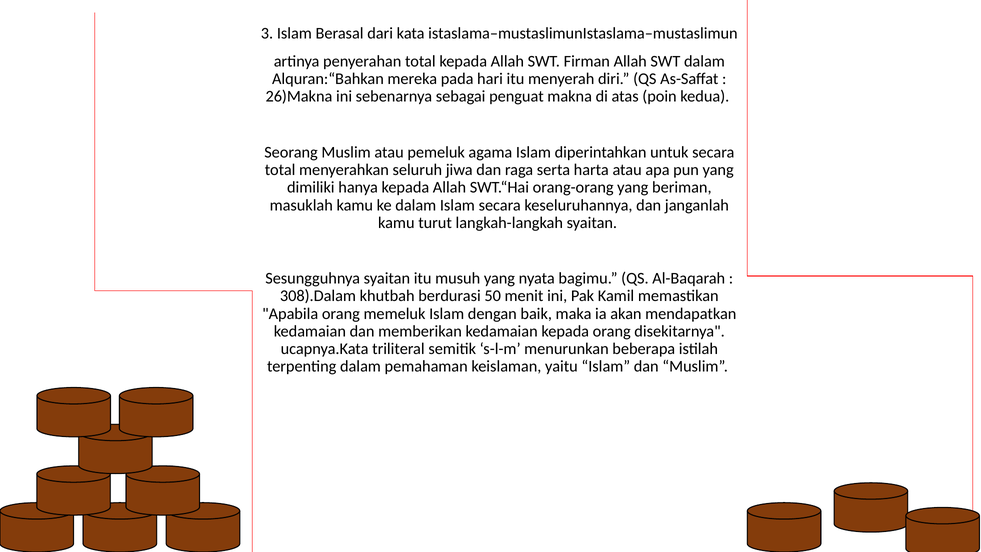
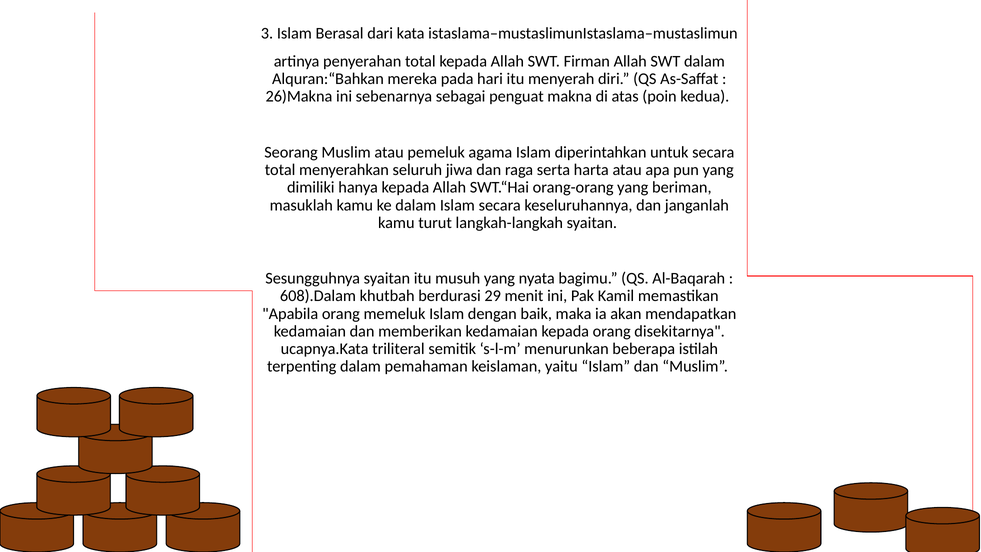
308).Dalam: 308).Dalam -> 608).Dalam (318, 296)
50: 50 -> 29 (493, 296)
